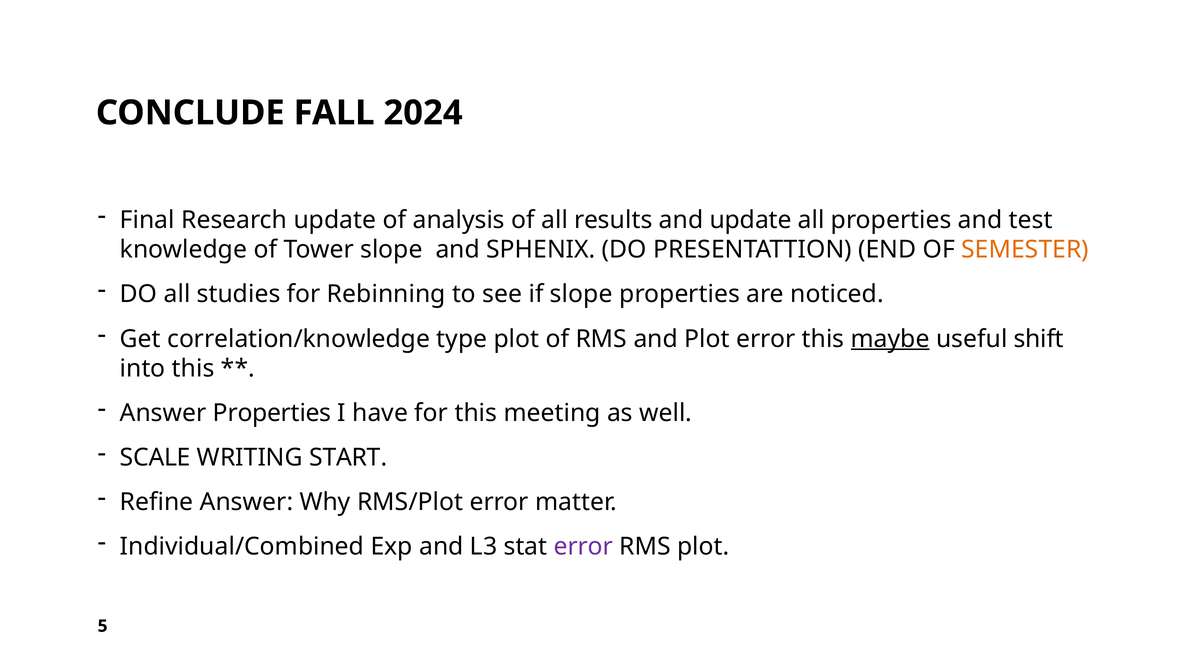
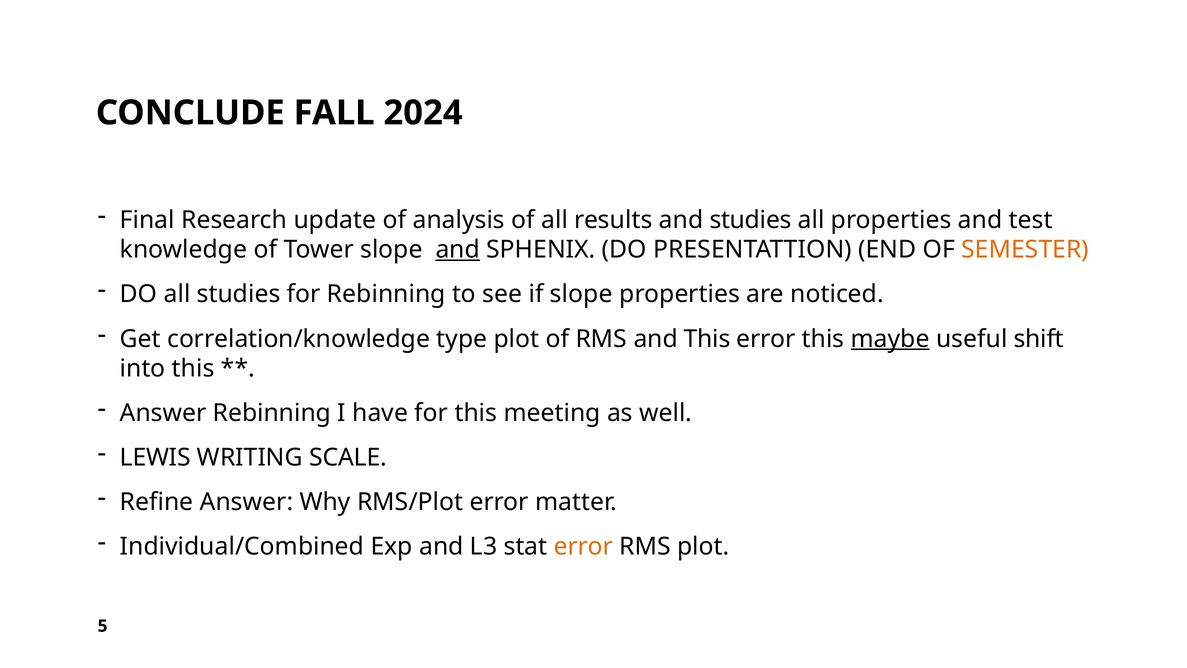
and update: update -> studies (751, 220)
and underline: none -> present (458, 250)
and Plot: Plot -> This (707, 339)
Answer Properties: Properties -> Rebinning (272, 413)
SCALE: SCALE -> LEWIS (155, 457)
START: START -> SCALE (348, 457)
error colour: purple -> orange (583, 546)
